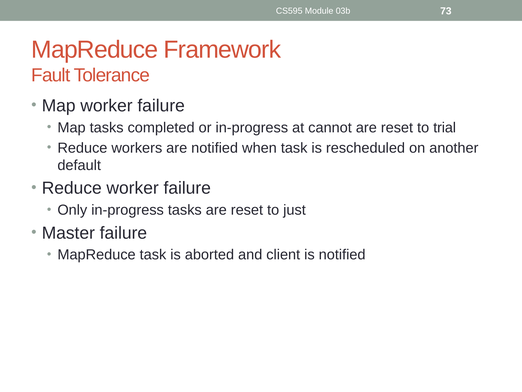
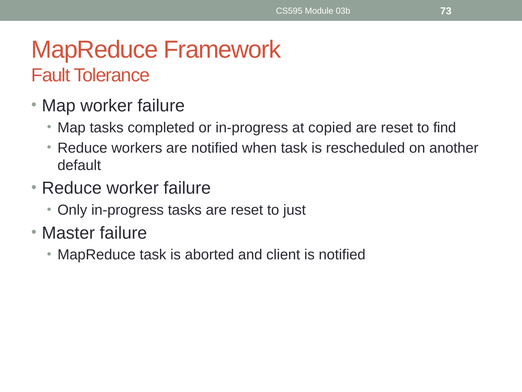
cannot: cannot -> copied (330, 127)
trial: trial -> find (445, 127)
